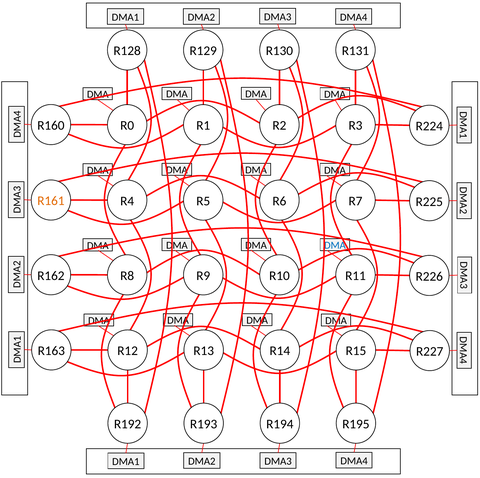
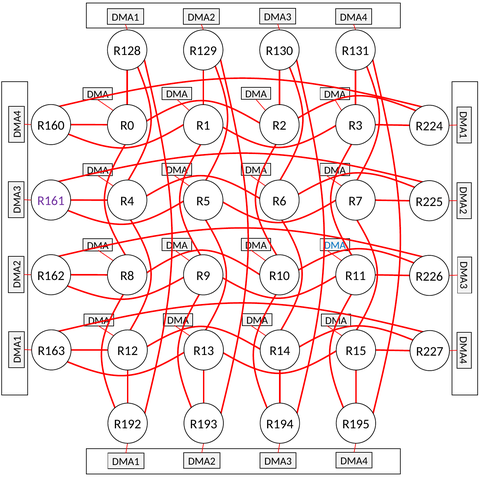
R161 colour: orange -> purple (51, 201)
